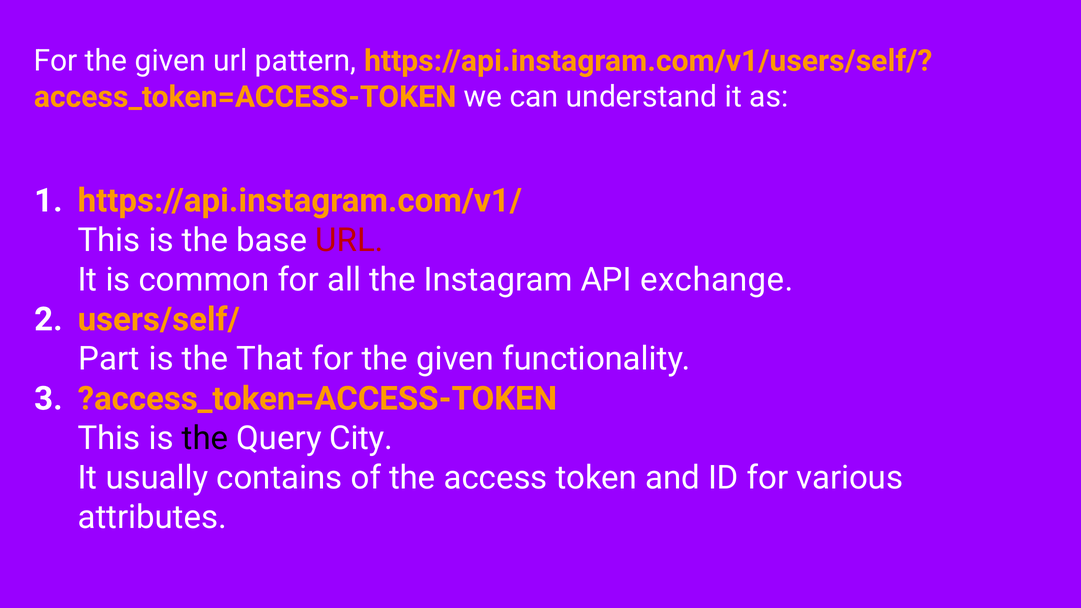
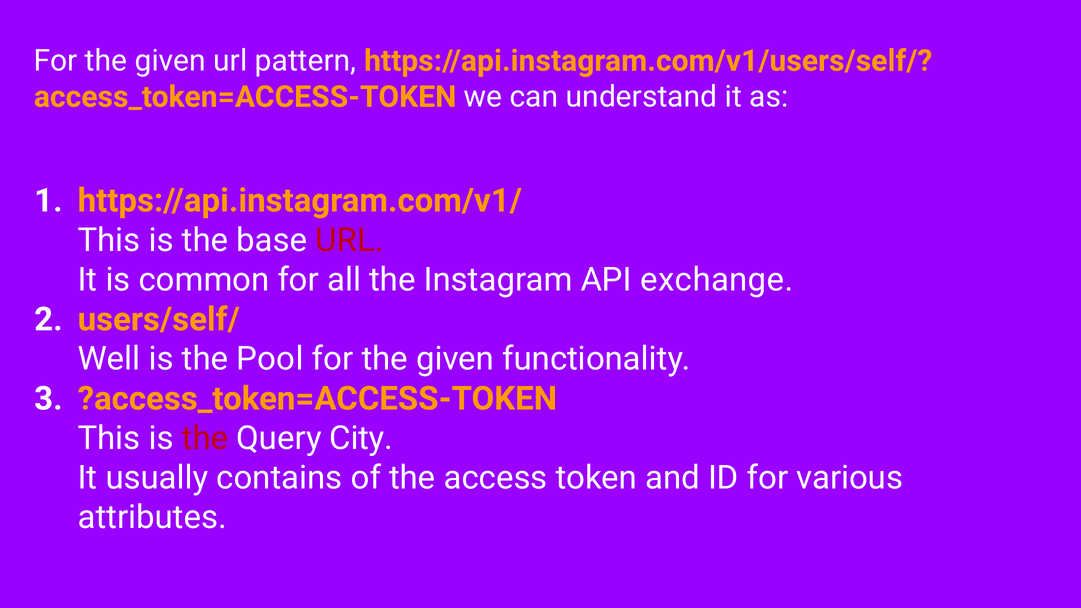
Part: Part -> Well (109, 359)
That: That -> Pool (270, 359)
the colour: black -> red (205, 438)
